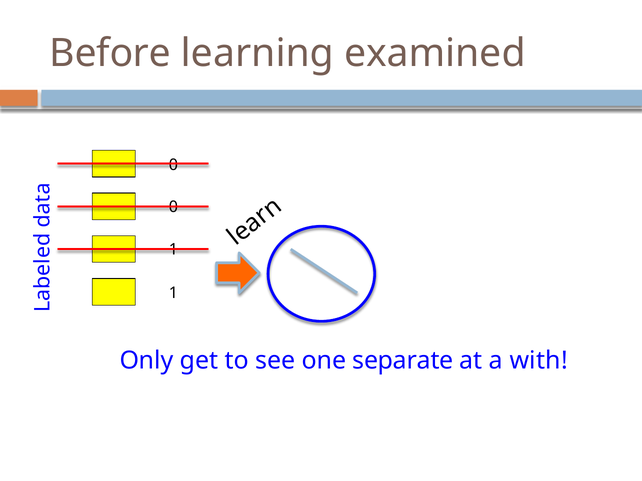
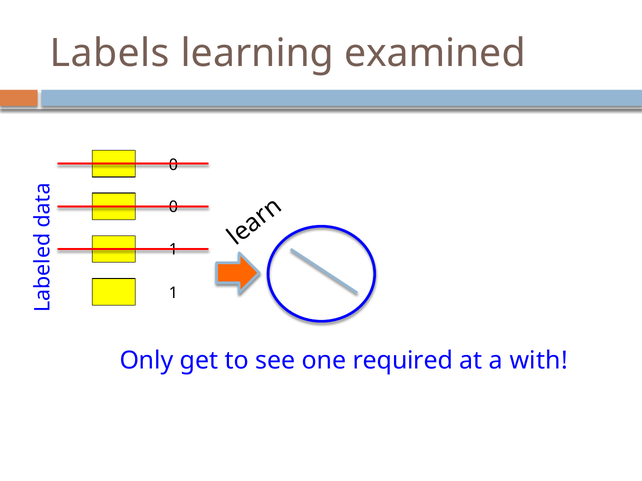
Before: Before -> Labels (110, 54)
separate: separate -> required (403, 361)
